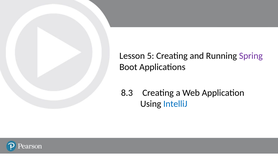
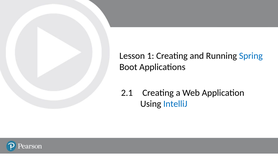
5: 5 -> 1 (151, 56)
Spring colour: purple -> blue (251, 56)
8.3: 8.3 -> 2.1 (127, 92)
